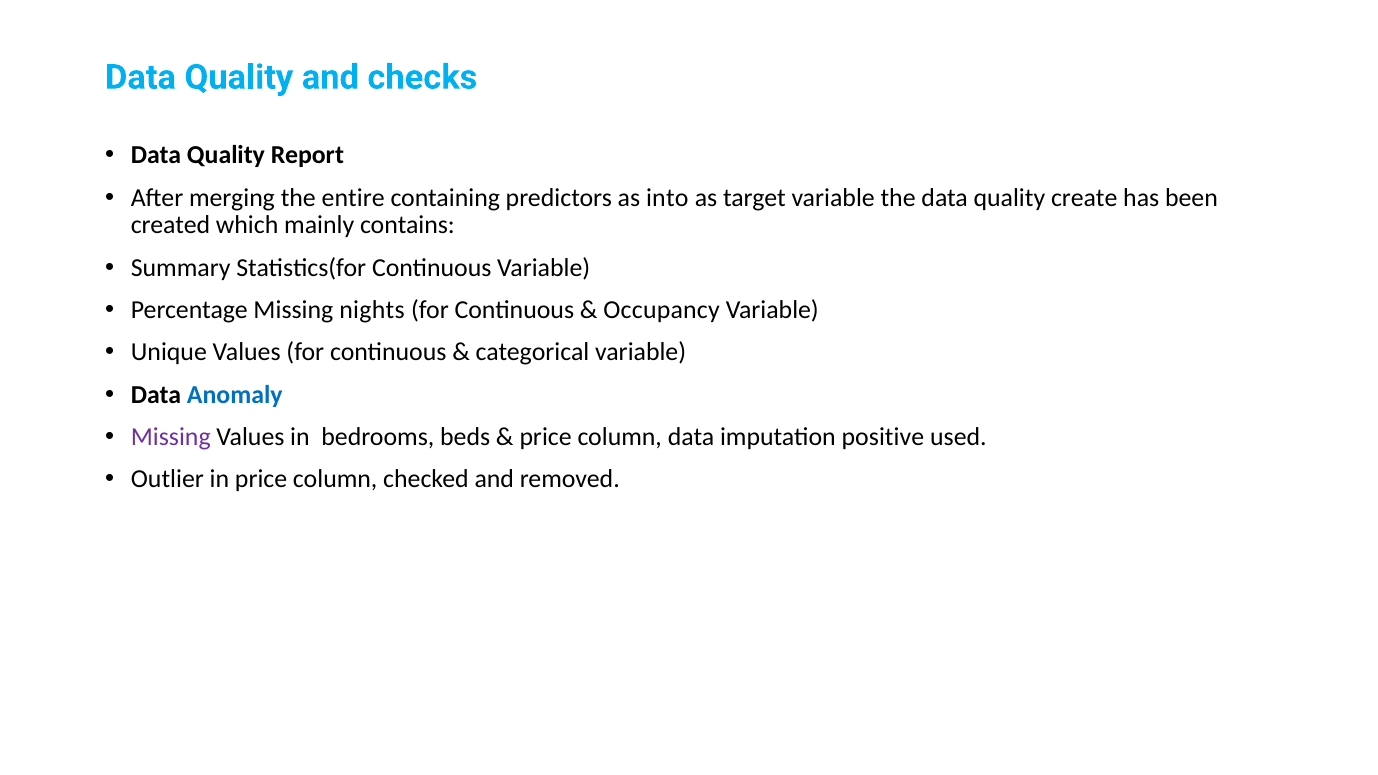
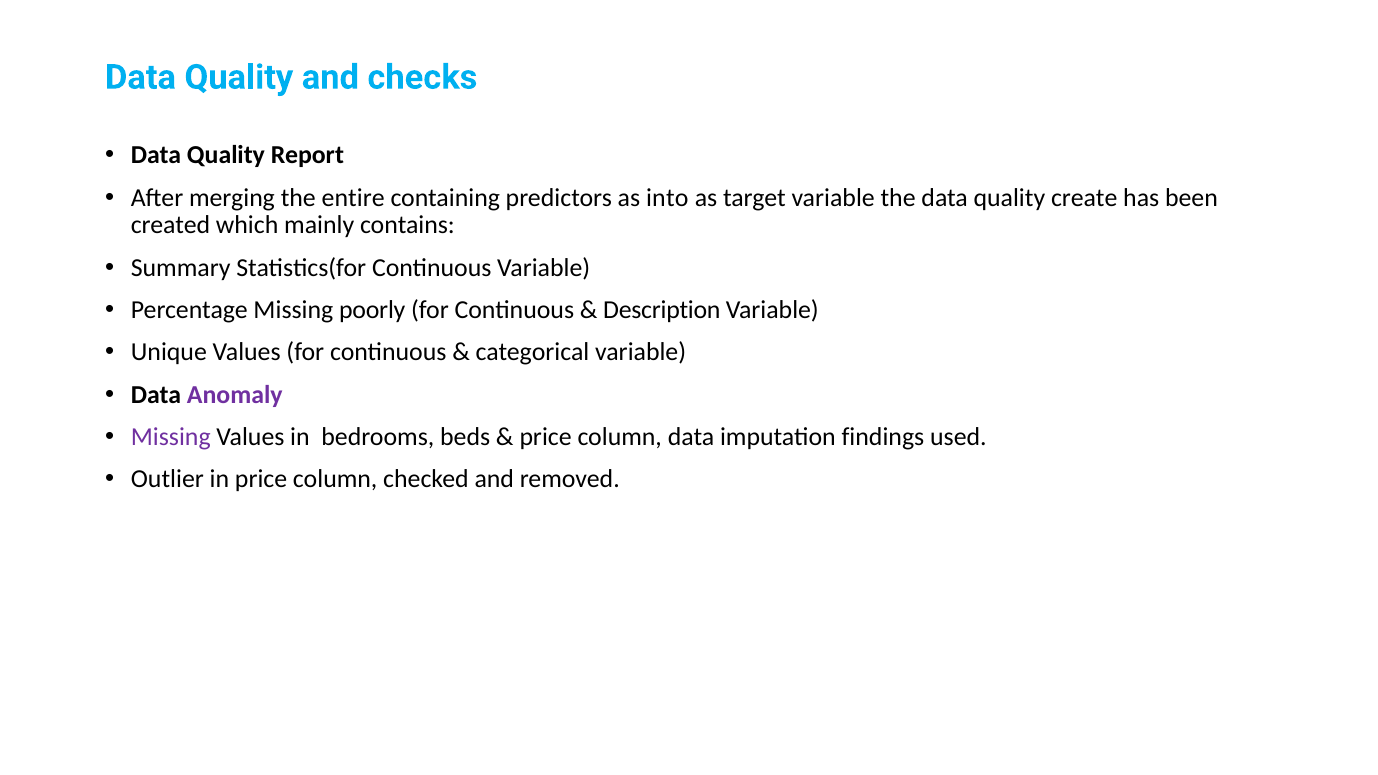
nights: nights -> poorly (372, 310)
Occupancy: Occupancy -> Description (662, 310)
Anomaly colour: blue -> purple (235, 395)
positive: positive -> findings (883, 437)
